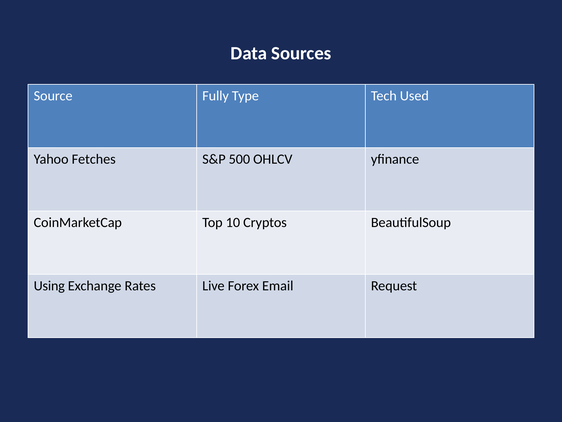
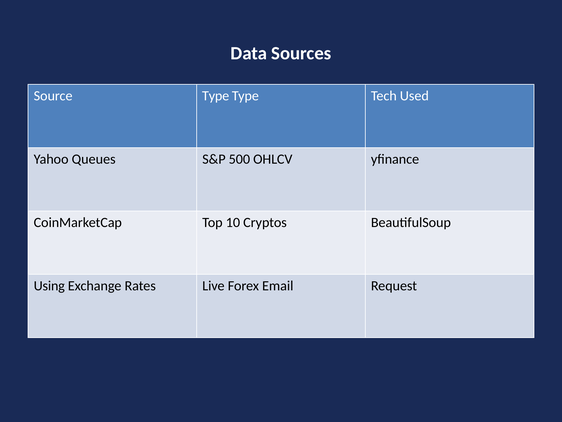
Source Fully: Fully -> Type (216, 96)
Fetches: Fetches -> Queues (94, 159)
